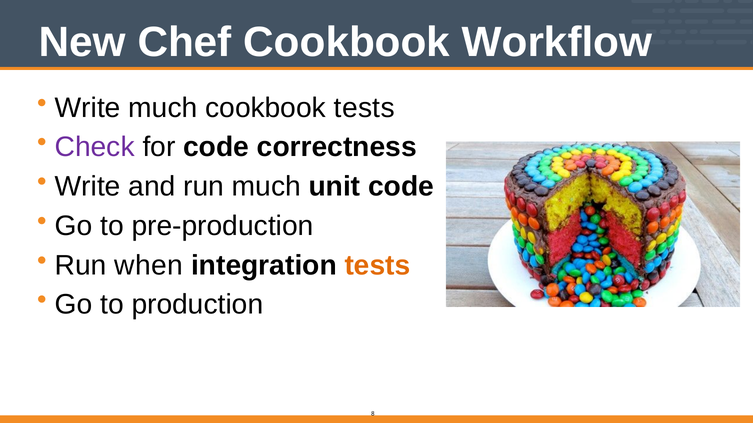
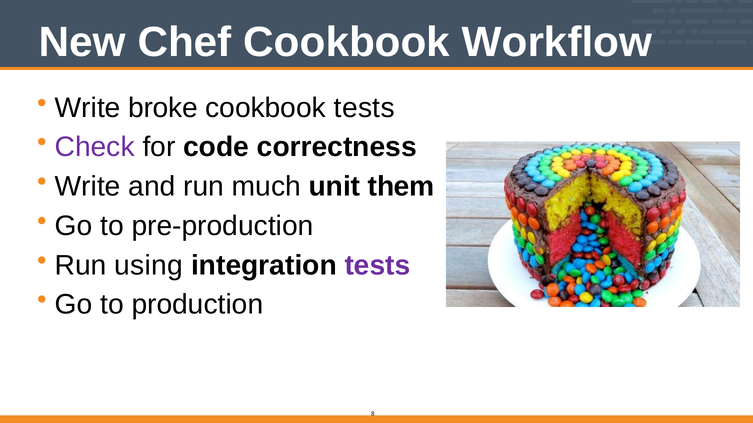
Write much: much -> broke (163, 108)
unit code: code -> them (401, 187)
when: when -> using (149, 266)
tests colour: orange -> purple (377, 266)
